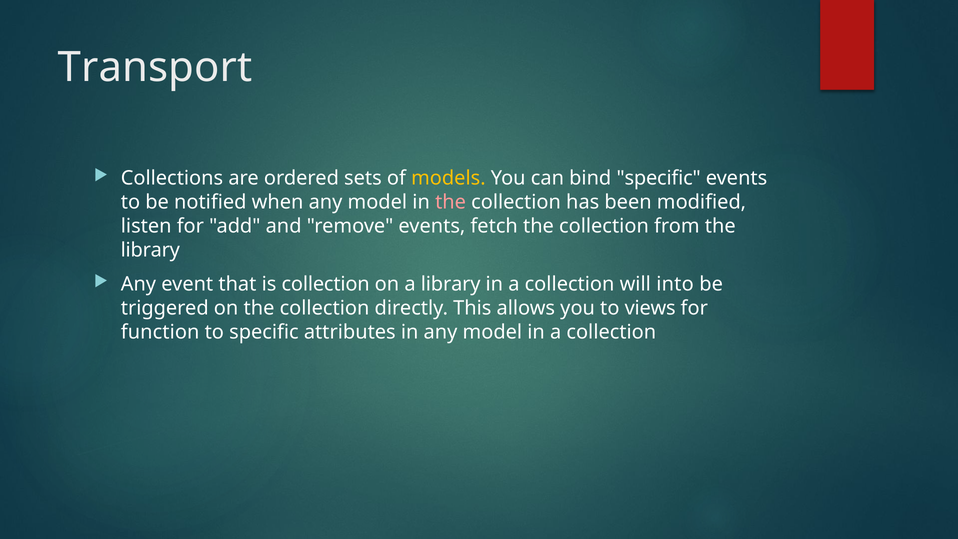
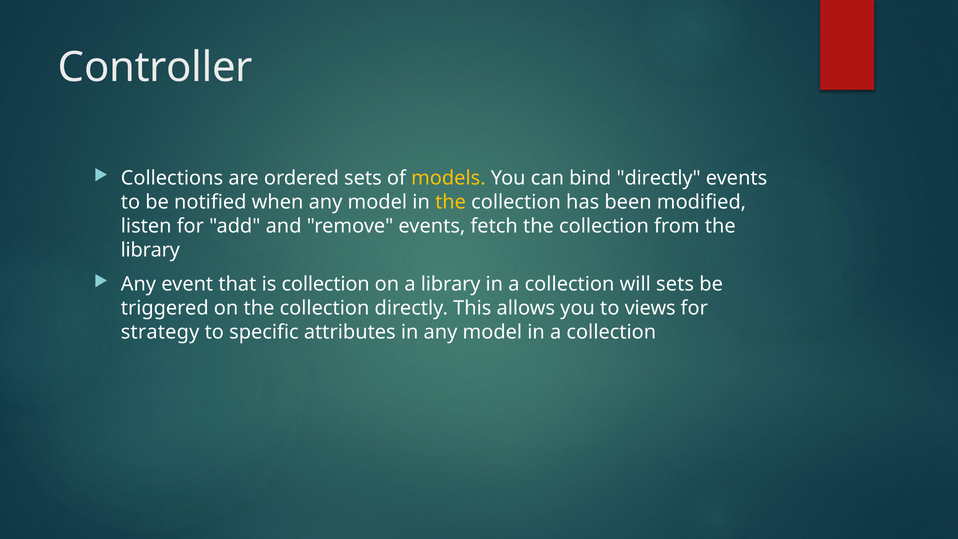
Transport: Transport -> Controller (155, 67)
bind specific: specific -> directly (659, 178)
the colour: pink -> yellow (451, 202)
will into: into -> sets (675, 284)
function: function -> strategy (160, 332)
